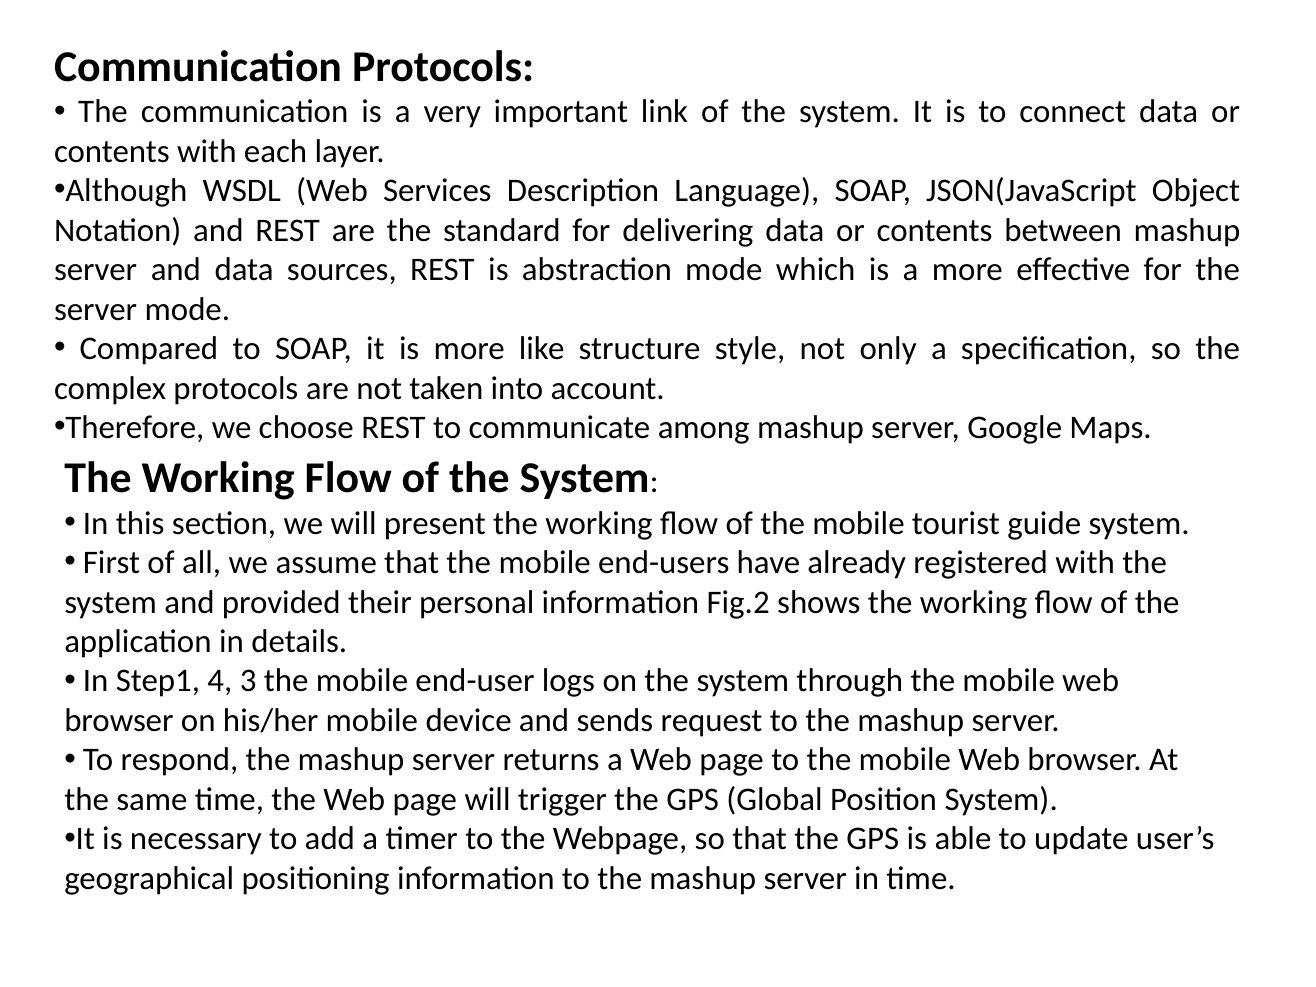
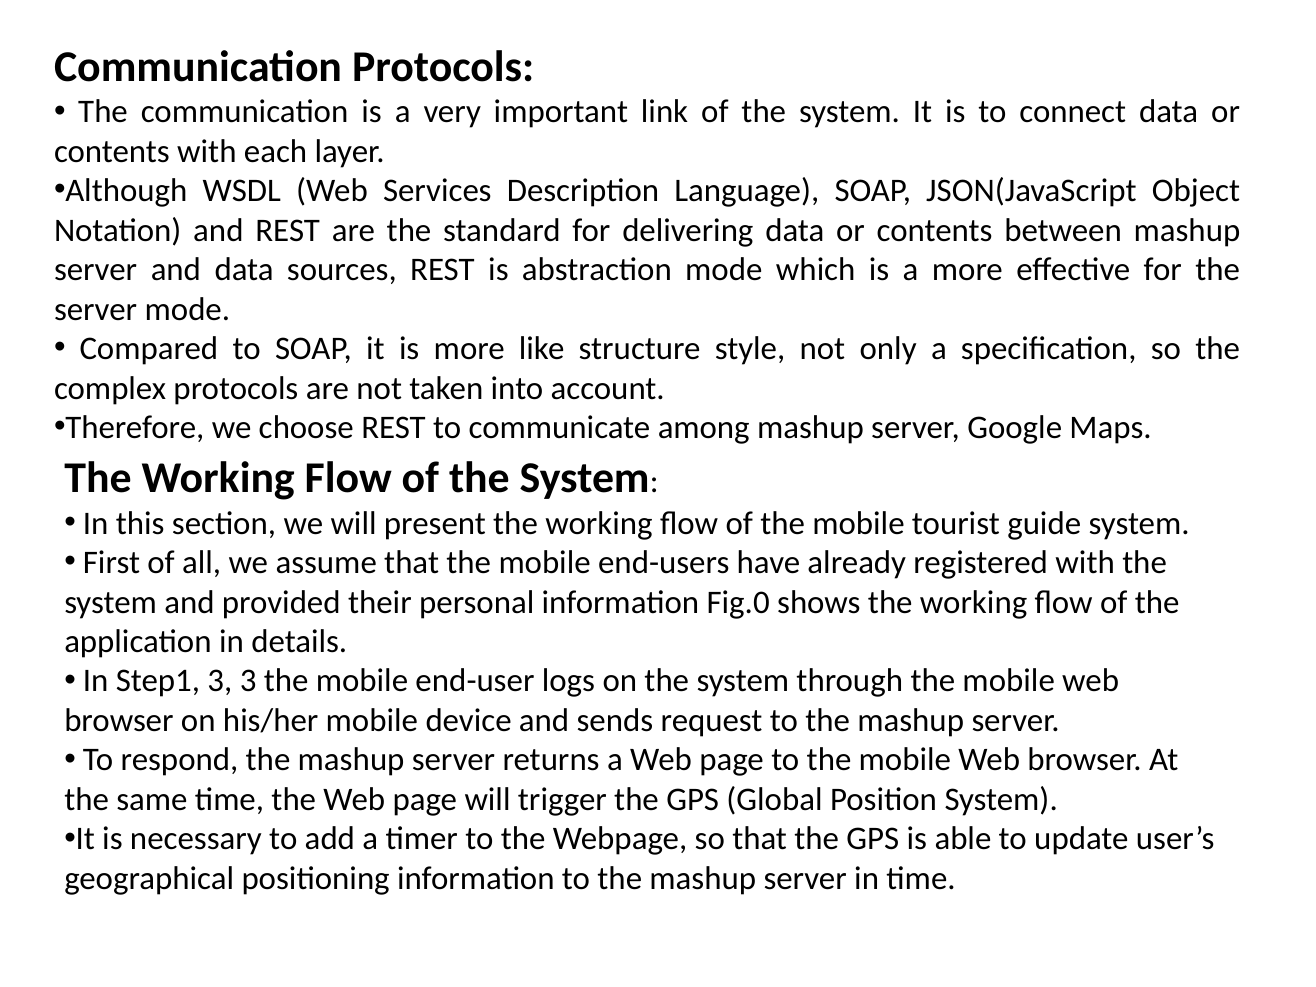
Fig.2: Fig.2 -> Fig.0 (738, 602)
Step1 4: 4 -> 3 (220, 681)
